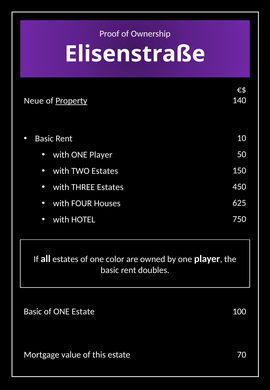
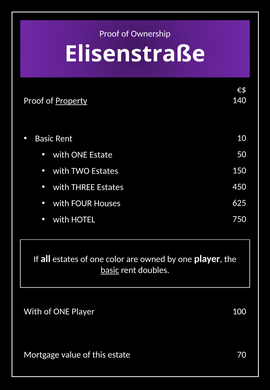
Neue: Neue -> Proof (34, 101)
with ONE Player: Player -> Estate (101, 155)
basic underline: none -> present (110, 270)
Basic: Basic -> With (33, 311)
of ONE Estate: Estate -> Player (83, 311)
